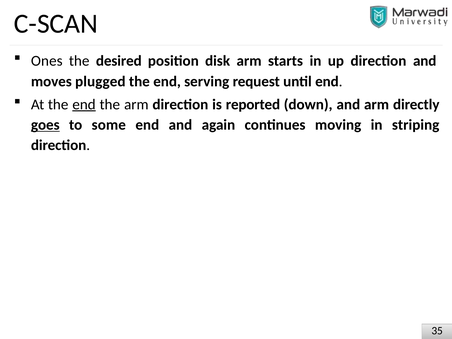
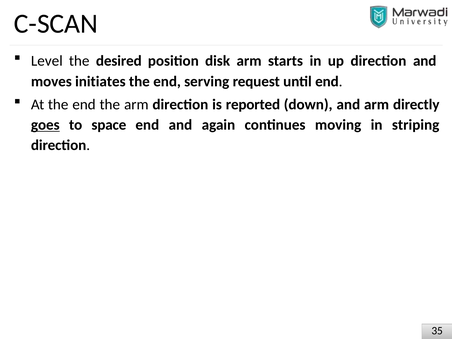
Ones: Ones -> Level (47, 61)
plugged: plugged -> initiates (100, 81)
end underline: present -> none (84, 104)
some: some -> space (109, 125)
